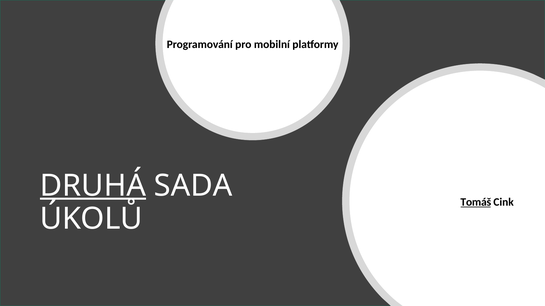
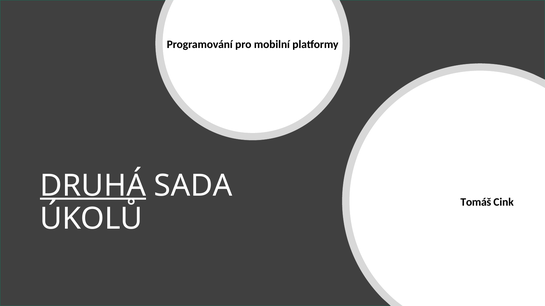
Tomáš underline: present -> none (476, 203)
